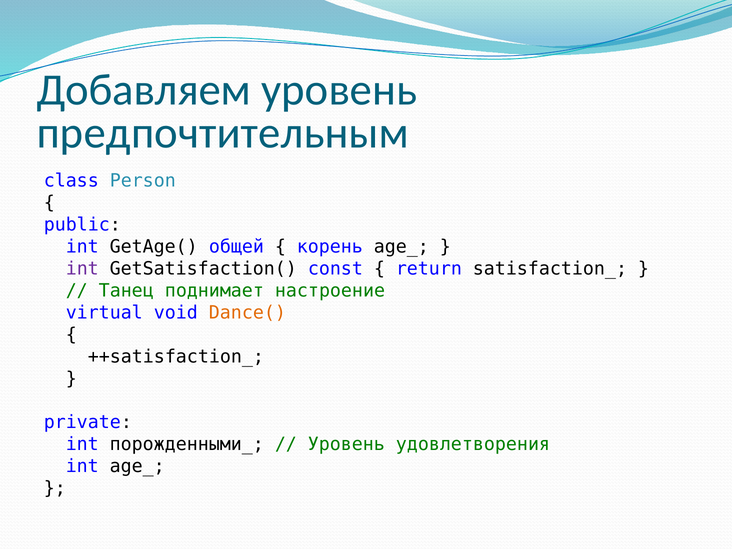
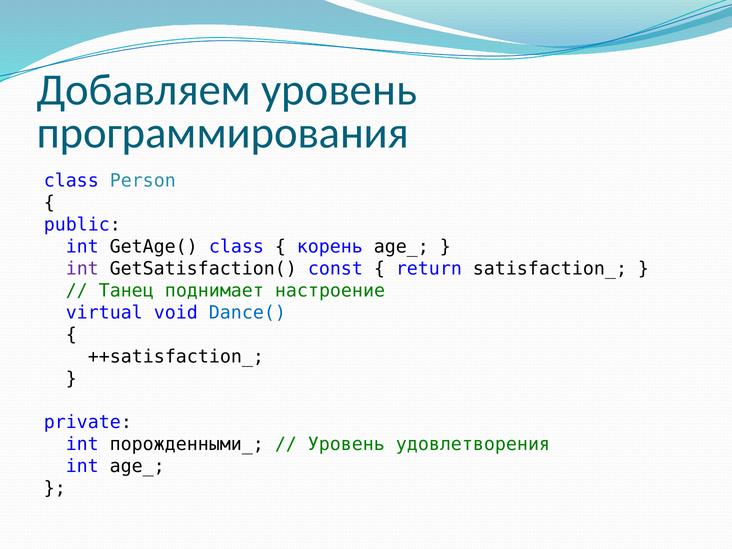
предпочтительным: предпочтительным -> программирования (223, 133)
GetAge( общей: общей -> class (236, 247)
Dance( colour: orange -> blue (247, 313)
